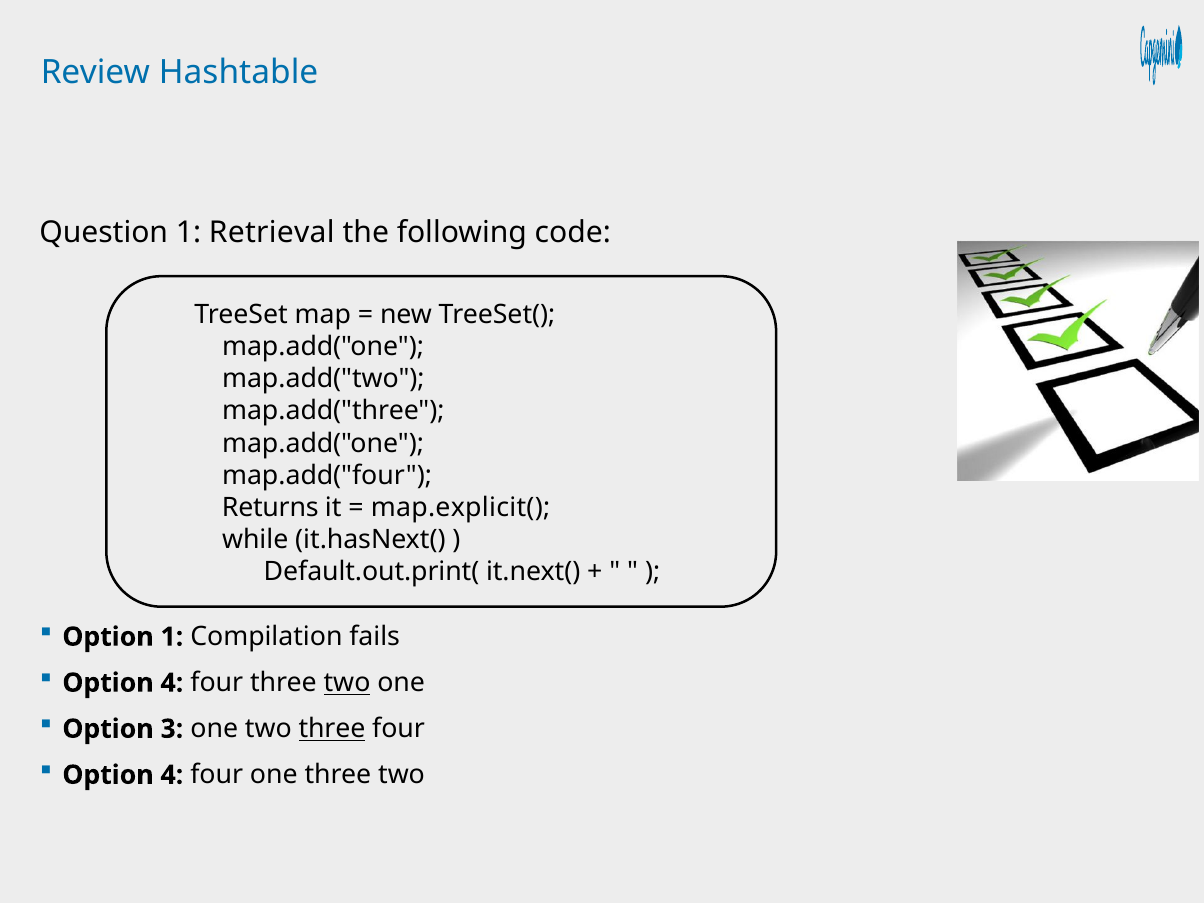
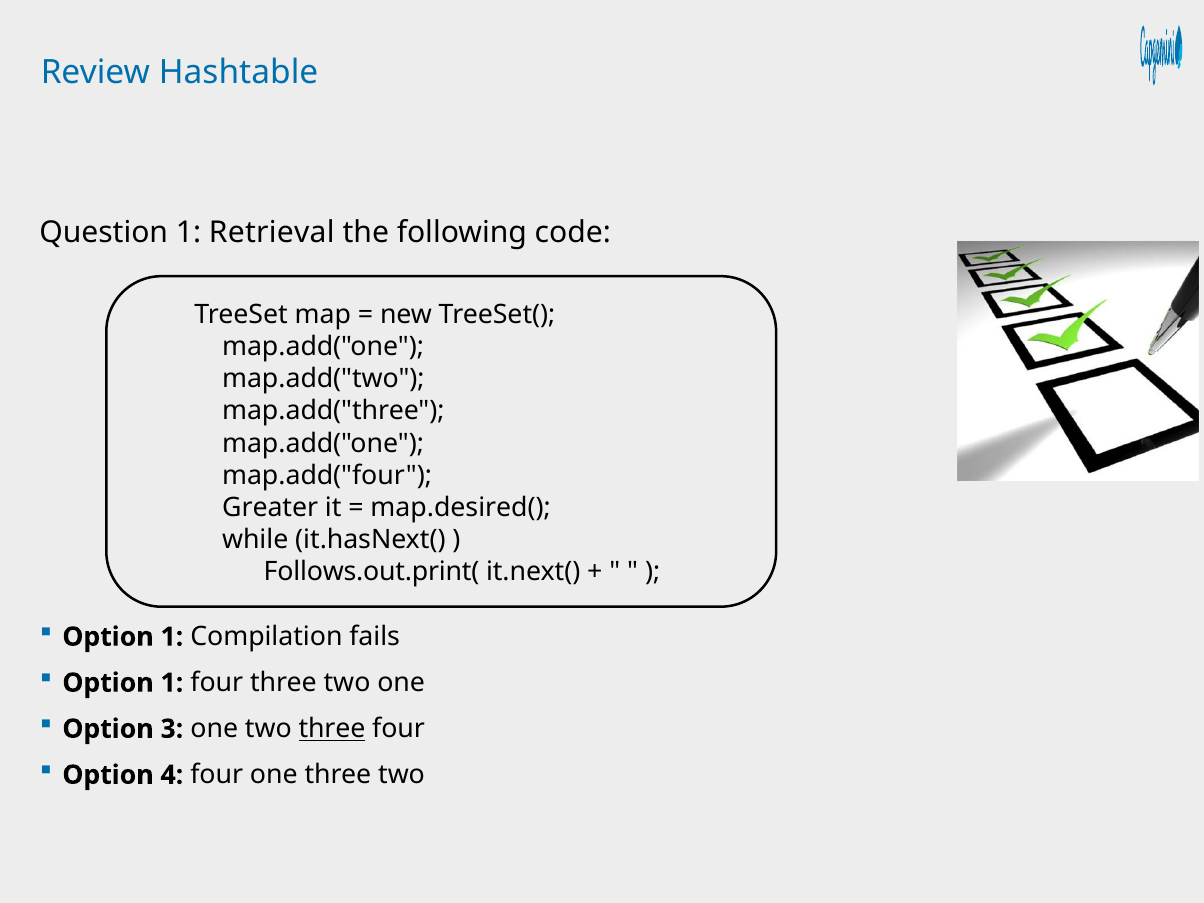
Returns: Returns -> Greater (270, 507)
map.explicit(: map.explicit( -> map.desired( (461, 507)
Default.out.print(: Default.out.print( -> Follows.out.print( (372, 572)
4: 4 -> 1 (172, 683)
two underline: present -> none (347, 683)
